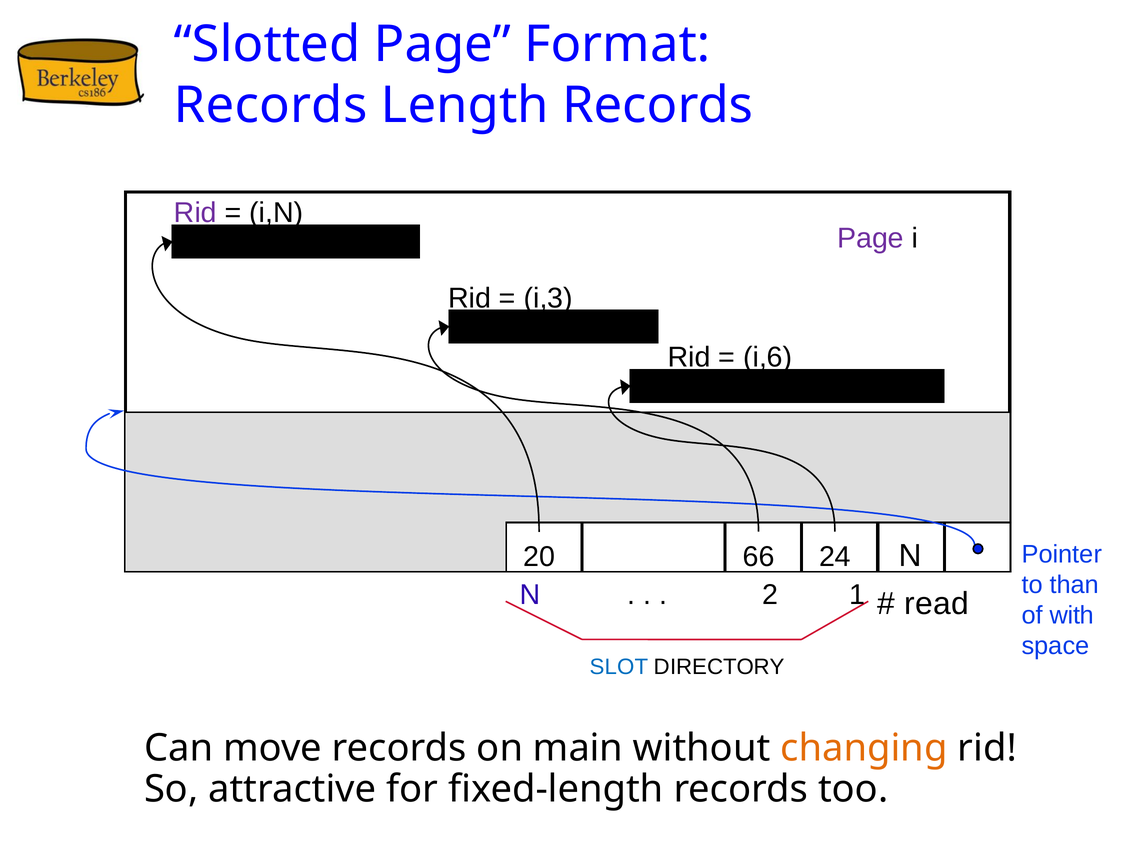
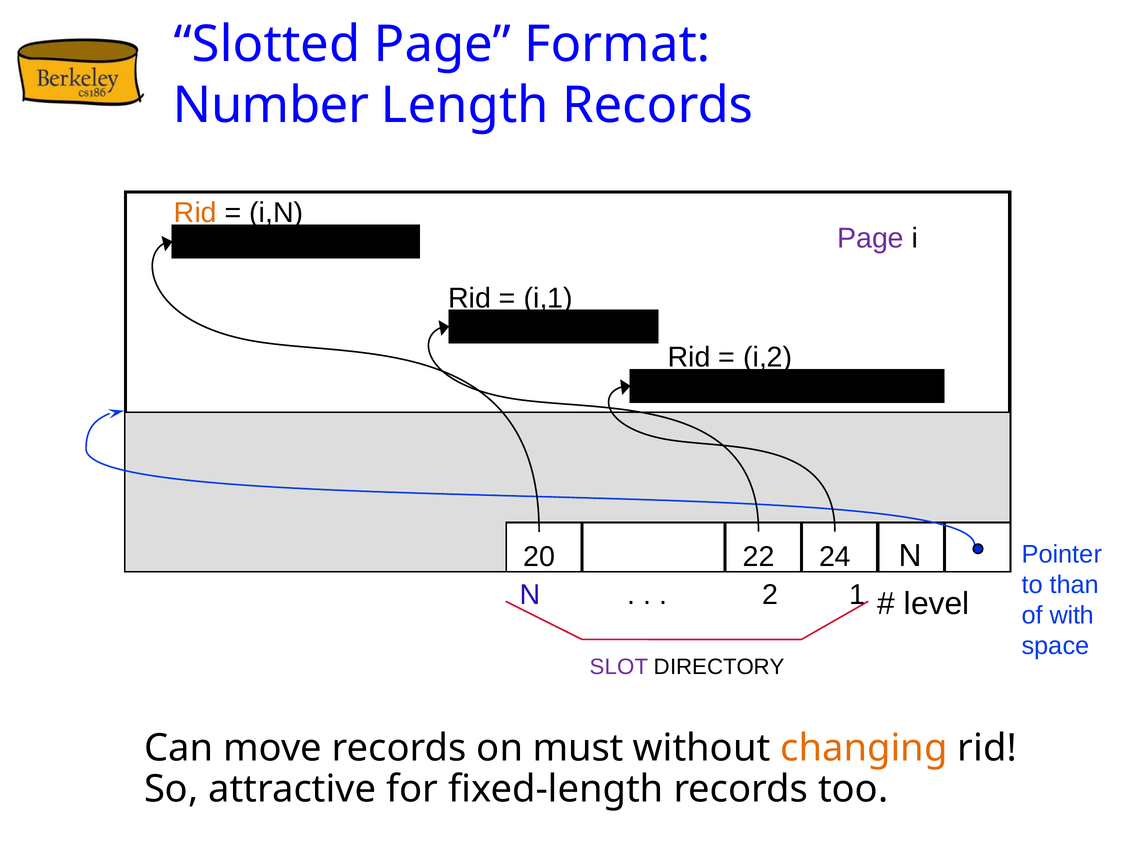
Records: Records -> Number (271, 106)
Rid colour: purple -> orange (195, 213)
i,3: i,3 -> i,1 (548, 298)
i,6: i,6 -> i,2 (768, 357)
66: 66 -> 22 (759, 556)
read: read -> level (937, 603)
SLOT colour: blue -> purple (619, 667)
main: main -> must (578, 748)
